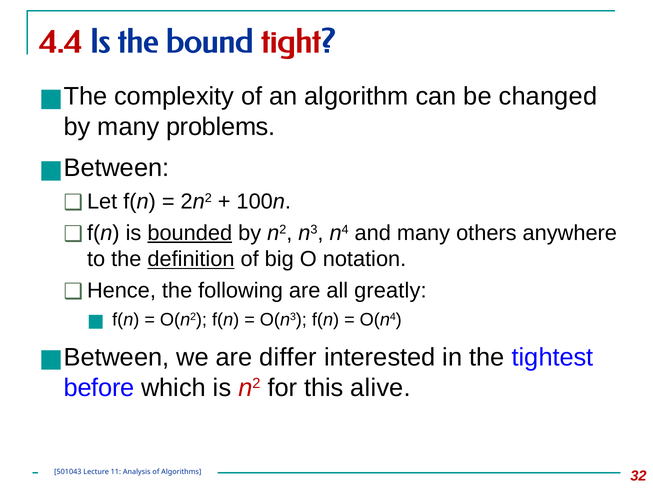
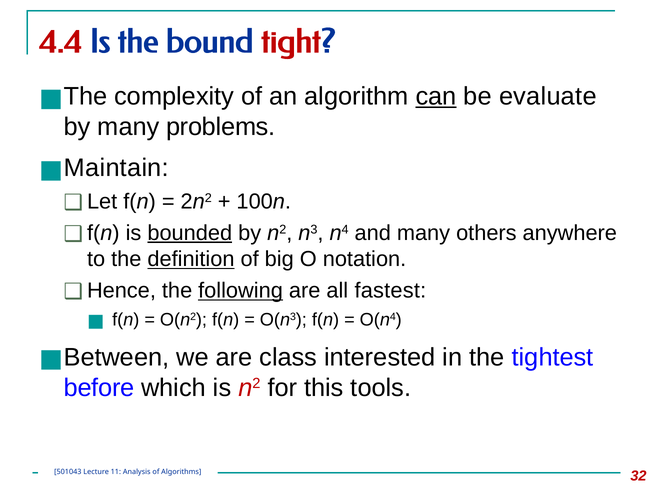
can underline: none -> present (436, 96)
changed: changed -> evaluate (548, 96)
Between: Between -> Maintain (116, 168)
following underline: none -> present (241, 291)
greatly: greatly -> fastest (390, 291)
differ: differ -> class (288, 358)
alive: alive -> tools (381, 388)
